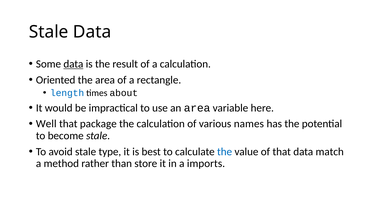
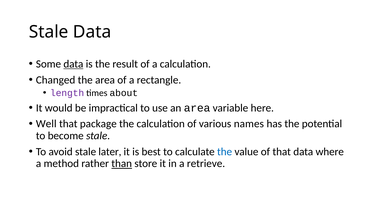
Oriented: Oriented -> Changed (56, 80)
length colour: blue -> purple (67, 93)
type: type -> later (110, 151)
match: match -> where (330, 151)
than underline: none -> present (122, 163)
imports: imports -> retrieve (206, 163)
